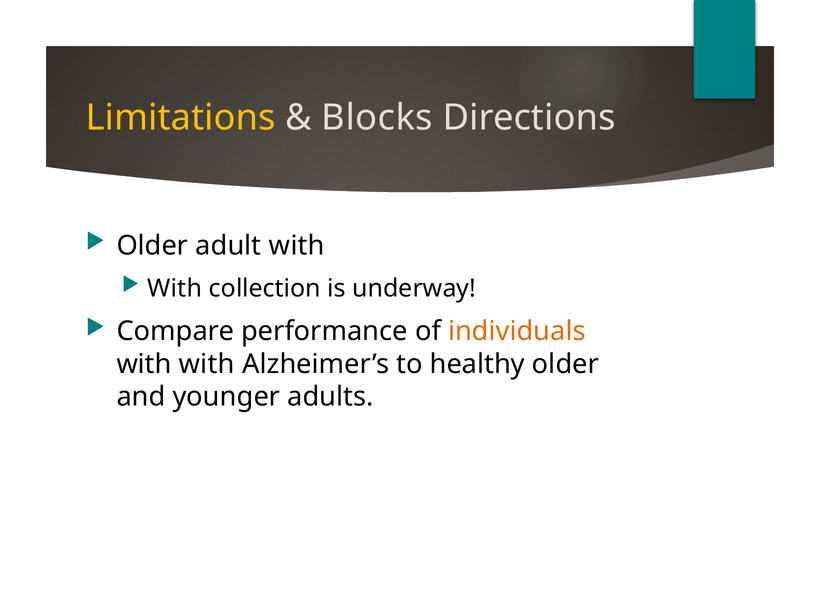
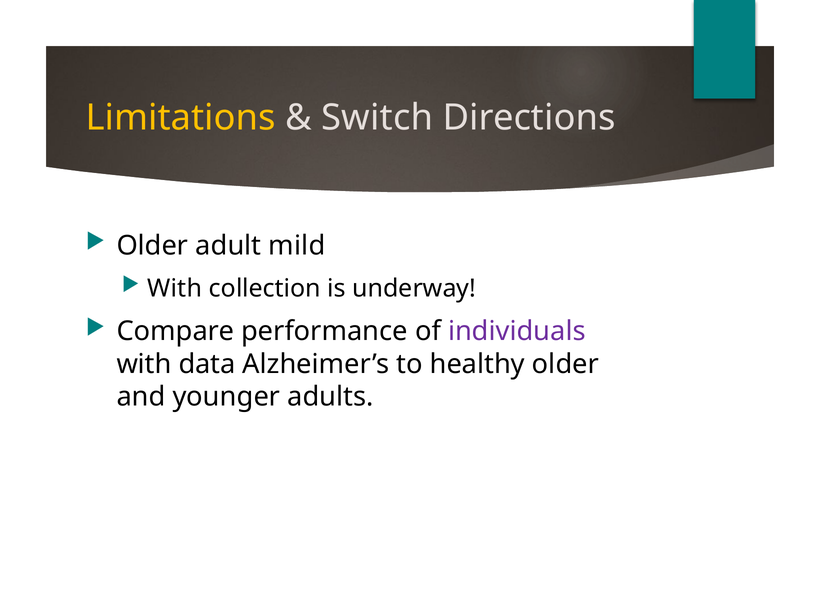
Blocks: Blocks -> Switch (377, 117)
adult with: with -> mild (297, 245)
individuals colour: orange -> purple (517, 331)
with with: with -> data (207, 364)
